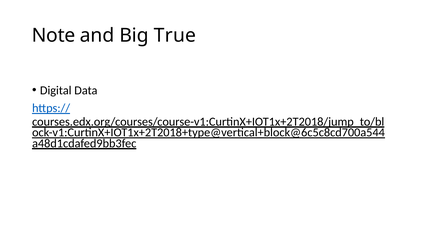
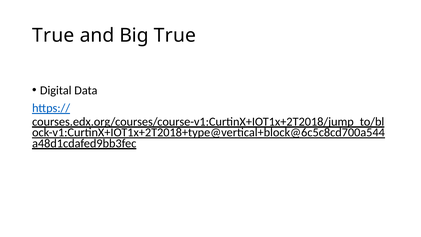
Note: Note -> True (53, 35)
